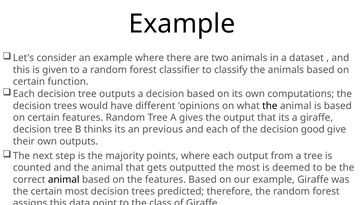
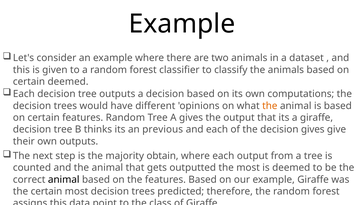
certain function: function -> deemed (68, 82)
the colour: black -> orange (270, 106)
decision good: good -> gives (313, 129)
points: points -> obtain (163, 156)
